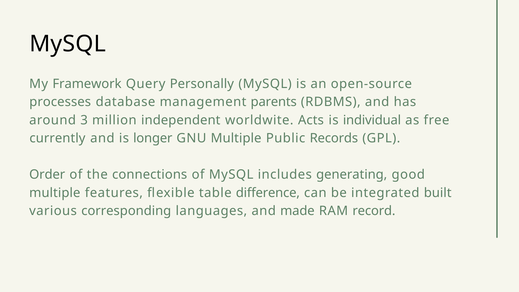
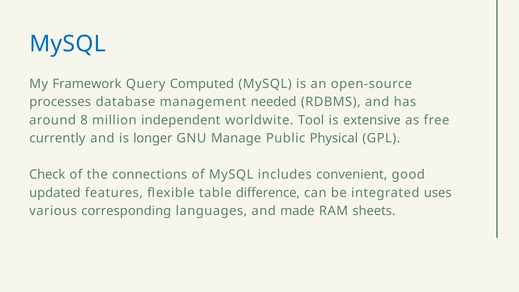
MySQL colour: black -> blue (68, 44)
Personally: Personally -> Computed (202, 84)
parents: parents -> needed (274, 102)
3: 3 -> 8 (84, 120)
Acts: Acts -> Tool (311, 120)
individual: individual -> extensive (372, 120)
GNU Multiple: Multiple -> Manage (236, 138)
Records: Records -> Physical (334, 138)
Order: Order -> Check (47, 175)
generating: generating -> convenient (352, 175)
multiple: multiple -> updated (55, 193)
built: built -> uses (438, 193)
record: record -> sheets (374, 211)
